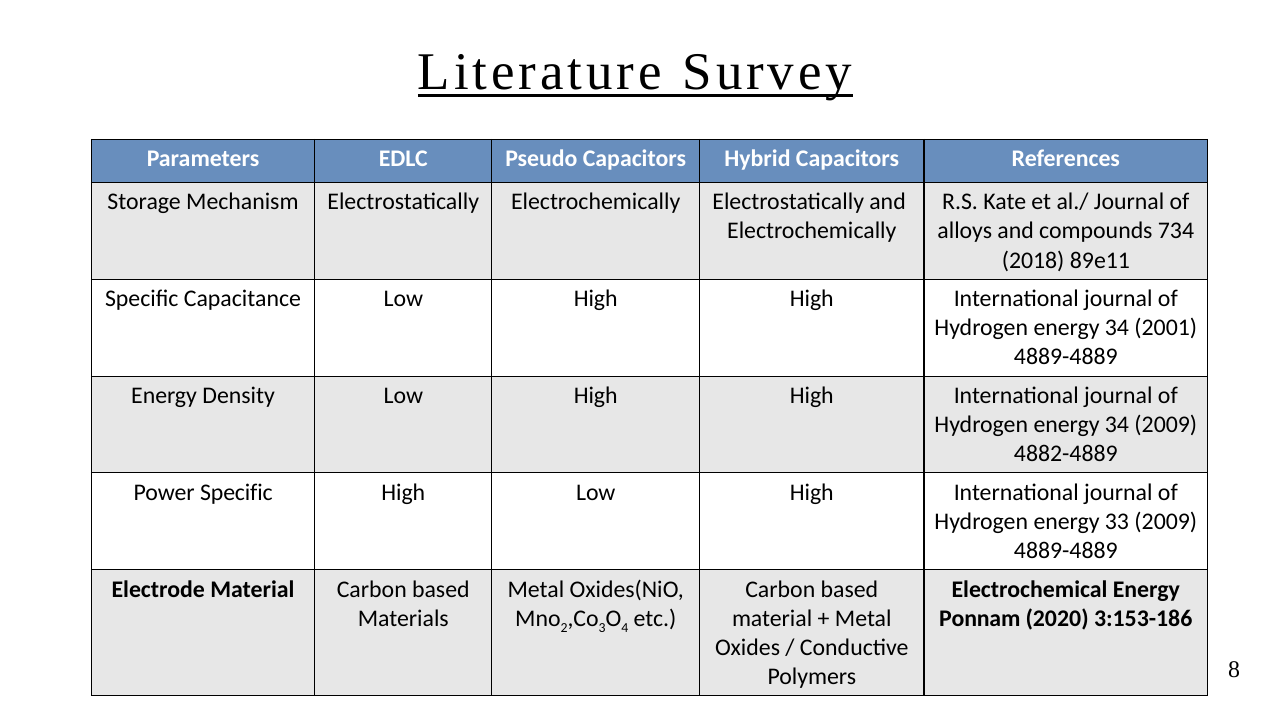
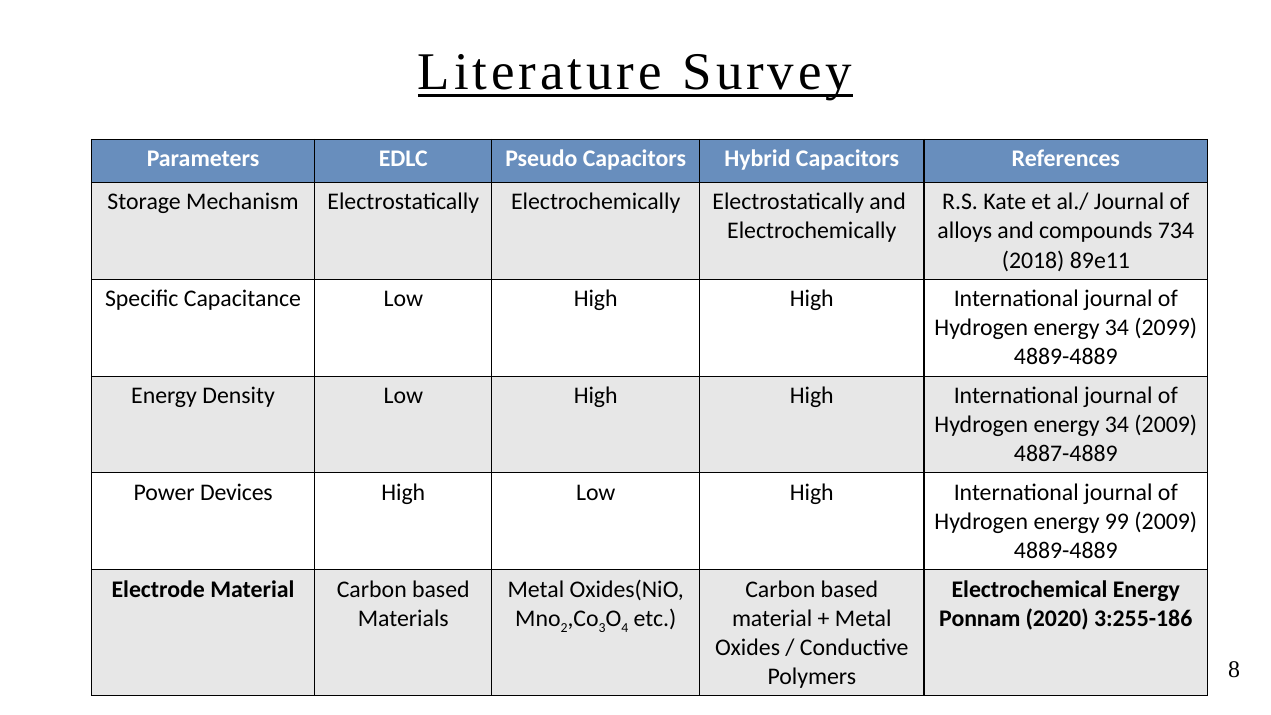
2001: 2001 -> 2099 (1166, 328)
4882-4889: 4882-4889 -> 4887-4889 (1066, 454)
Power Specific: Specific -> Devices (236, 492)
33: 33 -> 99 (1117, 522)
3:153-186: 3:153-186 -> 3:255-186 (1143, 618)
